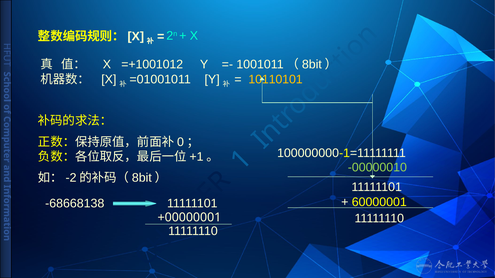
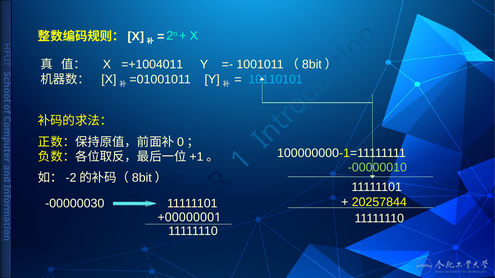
=+1001012: =+1001012 -> =+1004011 (152, 65)
10110101 colour: yellow -> light blue (276, 79)
60000001: 60000001 -> 20257844 (379, 202)
-68668138: -68668138 -> -00000030 (75, 204)
